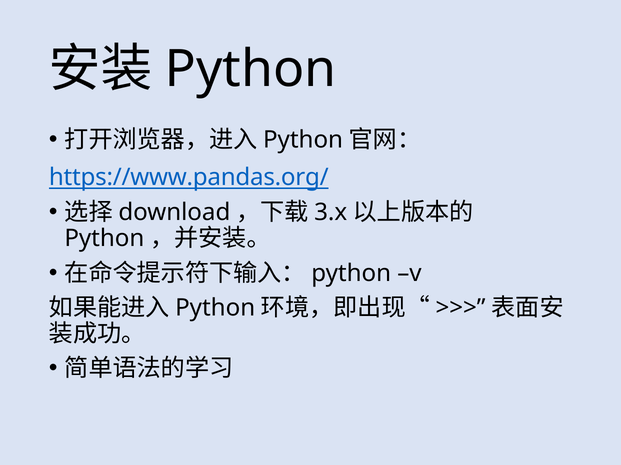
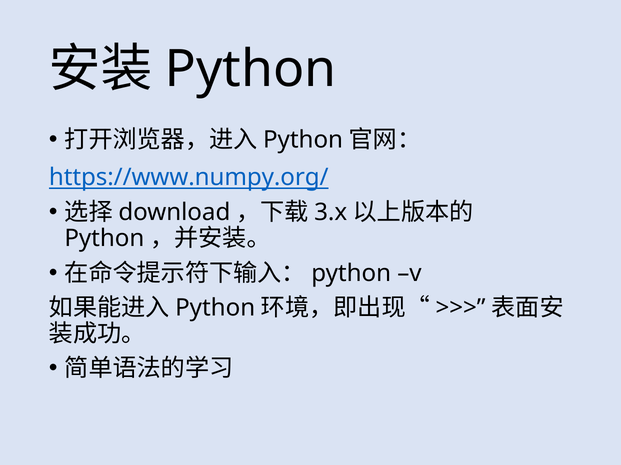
https://www.pandas.org/: https://www.pandas.org/ -> https://www.numpy.org/ (189, 177)
